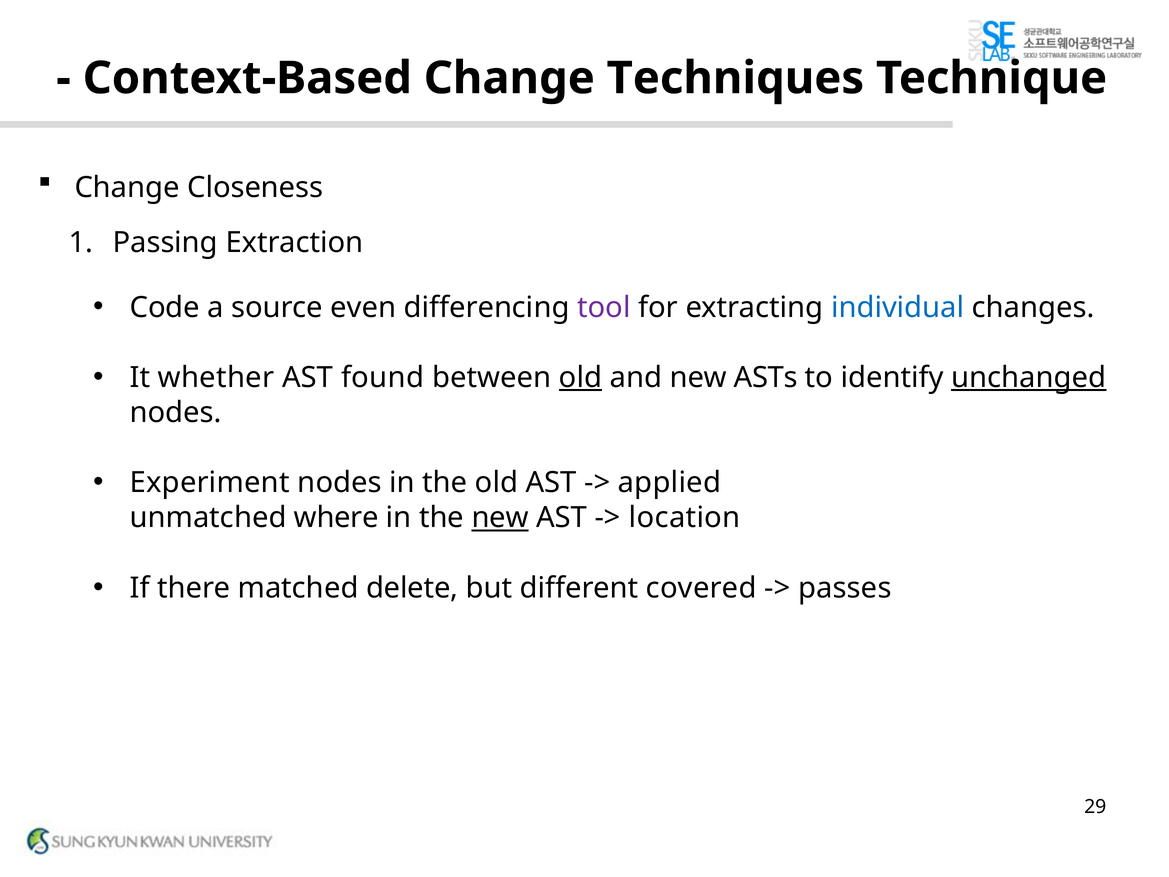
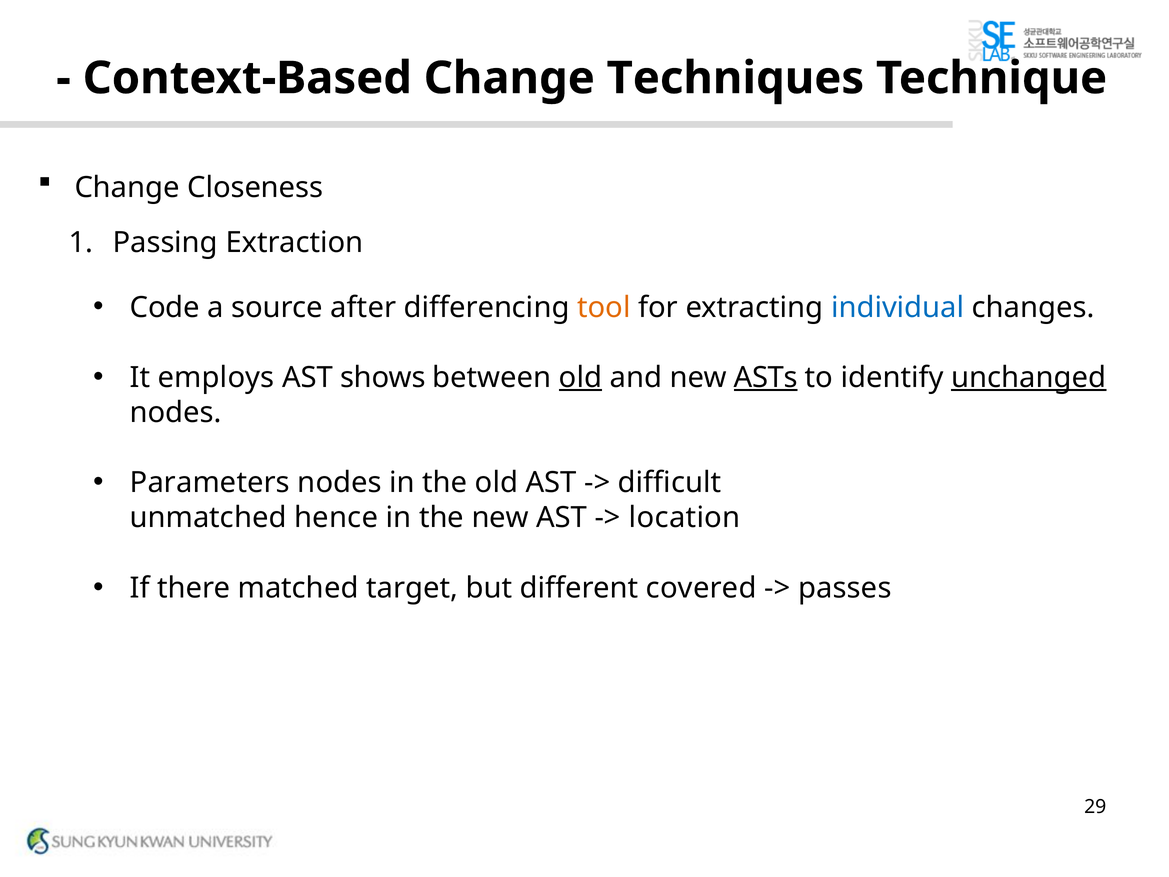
even: even -> after (363, 307)
tool colour: purple -> orange (604, 307)
whether: whether -> employs (216, 377)
found: found -> shows (383, 377)
ASTs underline: none -> present (766, 377)
Experiment: Experiment -> Parameters (210, 483)
applied: applied -> difficult (670, 483)
where: where -> hence (336, 518)
new underline: present -> none (500, 518)
delete: delete -> target (412, 588)
